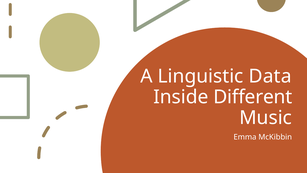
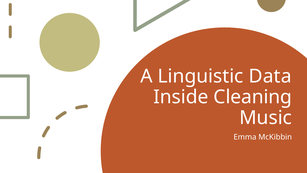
Different: Different -> Cleaning (253, 97)
